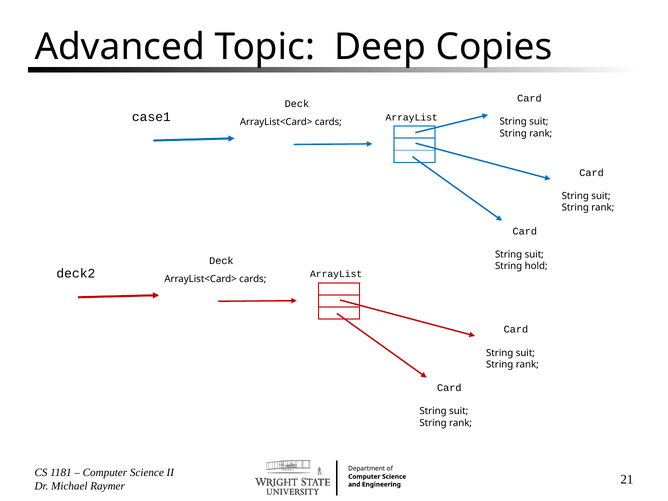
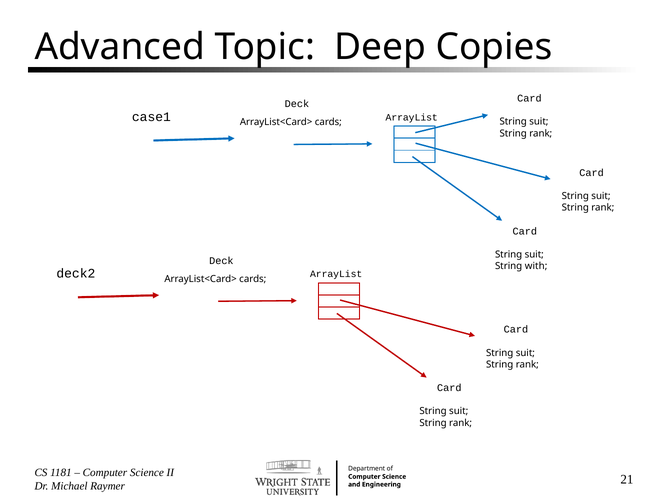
hold: hold -> with (536, 266)
